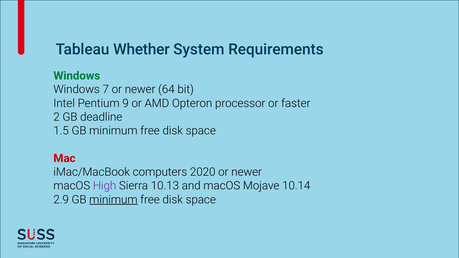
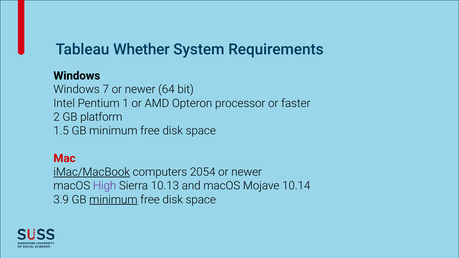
Windows colour: green -> black (77, 76)
9: 9 -> 1 (126, 103)
deadline: deadline -> platform (101, 117)
iMac/MacBook underline: none -> present (92, 172)
2020: 2020 -> 2054 (203, 172)
2.9: 2.9 -> 3.9 (61, 200)
